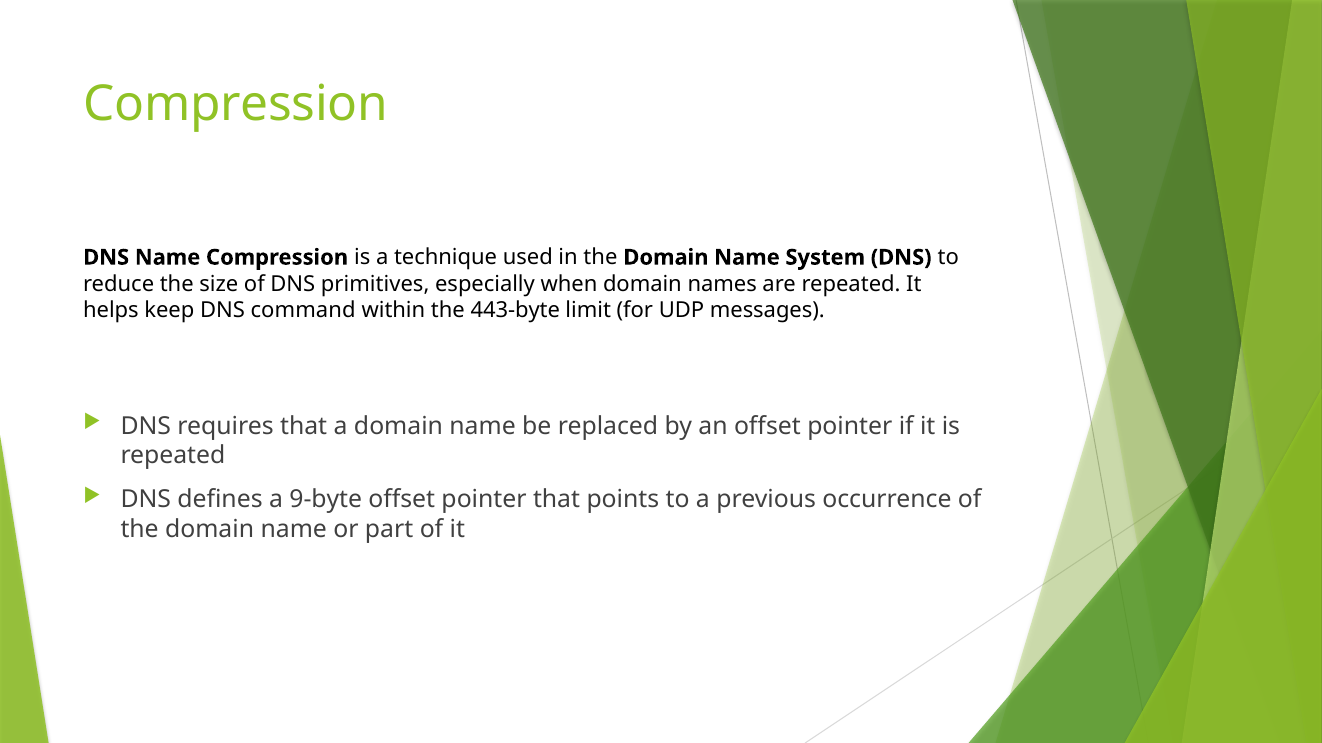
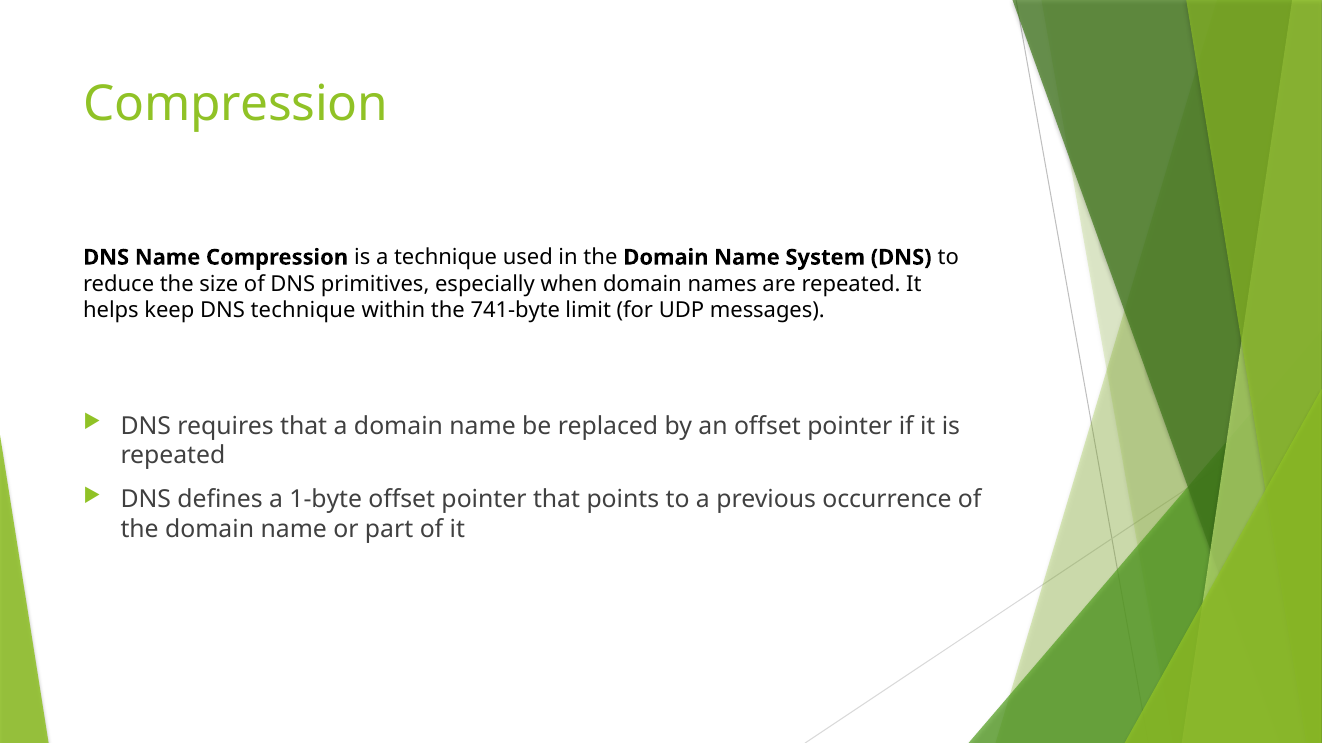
DNS command: command -> technique (303, 310)
443-byte: 443-byte -> 741-byte (515, 310)
9-byte: 9-byte -> 1-byte (326, 500)
